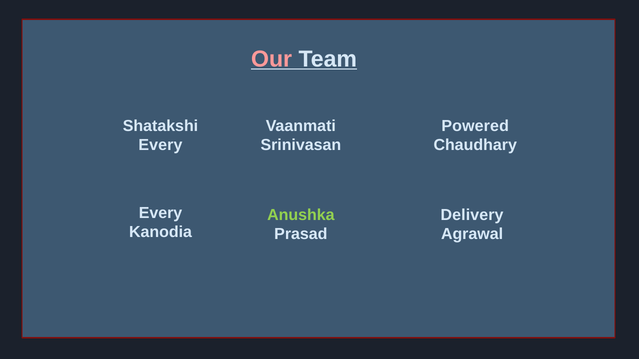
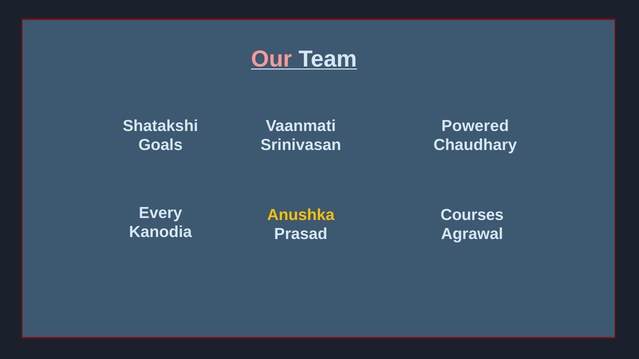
Every: Every -> Goals (161, 145)
Anushka colour: light green -> yellow (301, 215)
Delivery: Delivery -> Courses (472, 215)
